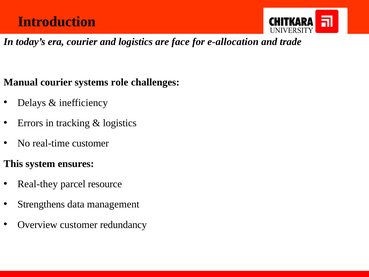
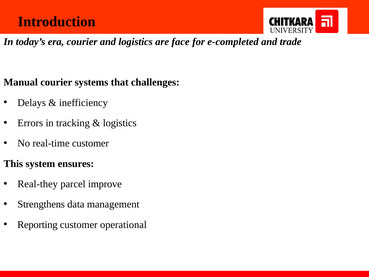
e-allocation: e-allocation -> e-completed (233, 42)
role: role -> that (120, 82)
resource: resource -> improve (105, 184)
Overview: Overview -> Reporting (37, 224)
redundancy: redundancy -> operational (123, 224)
